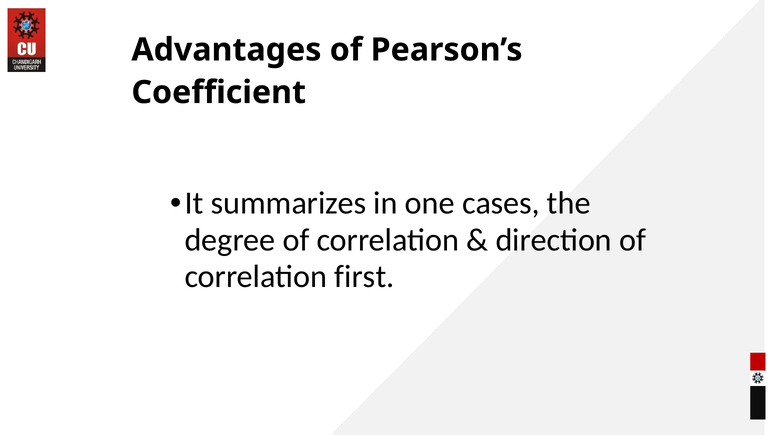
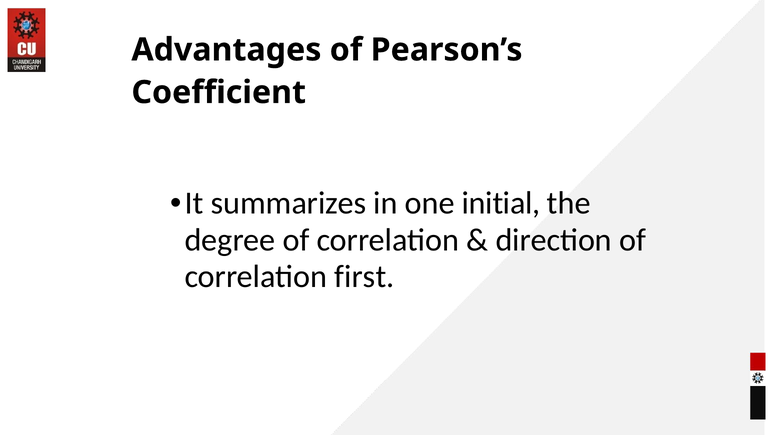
cases: cases -> initial (501, 203)
